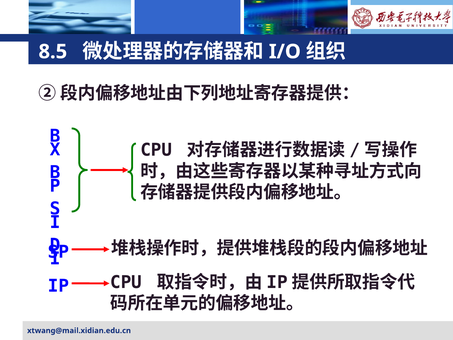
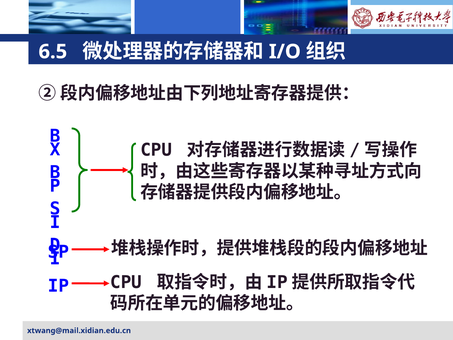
8.5: 8.5 -> 6.5 (53, 52)
